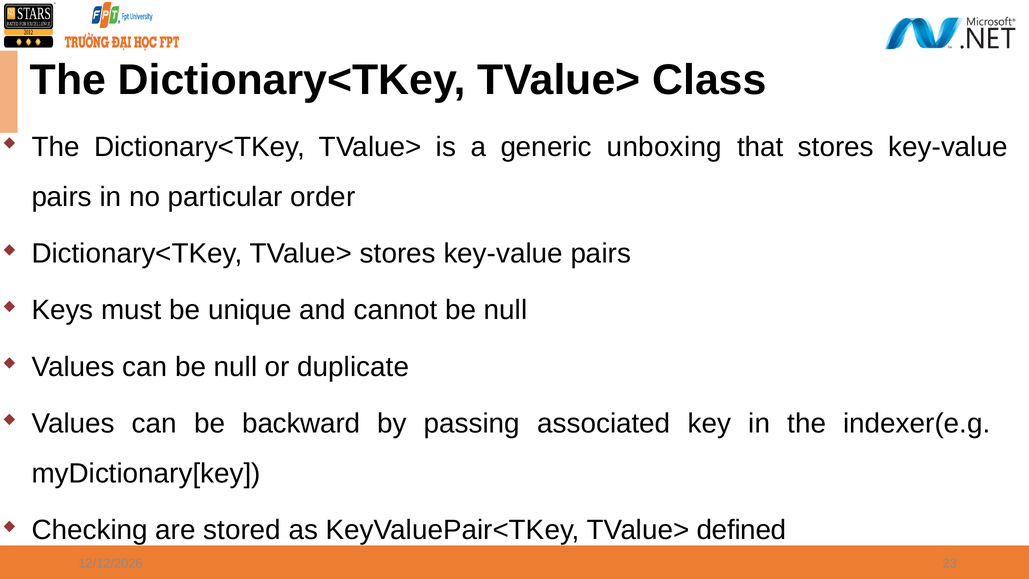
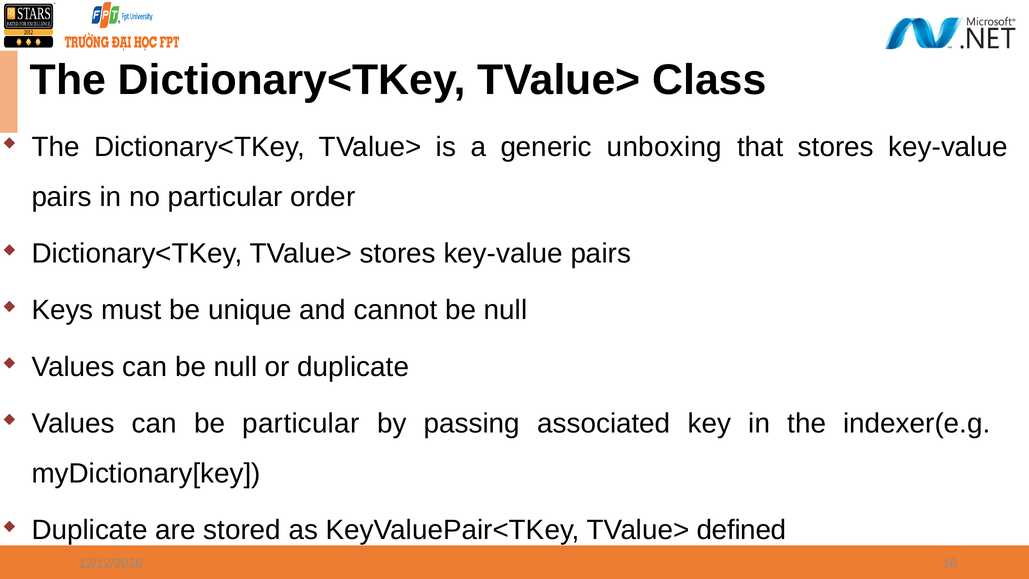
be backward: backward -> particular (301, 423)
Checking: Checking -> Duplicate (90, 530)
23: 23 -> 16 (950, 563)
